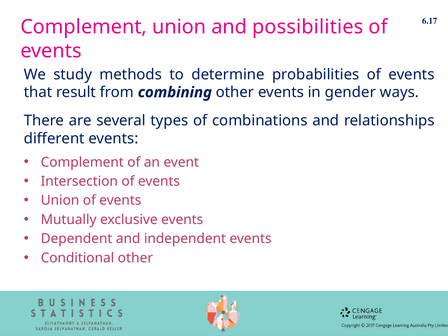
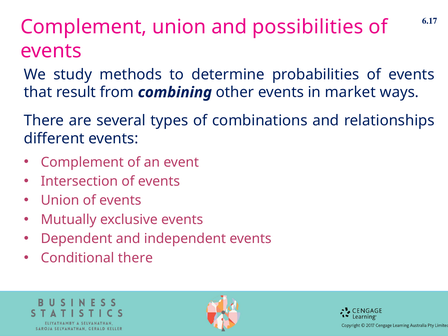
gender: gender -> market (350, 92)
Conditional other: other -> there (135, 258)
